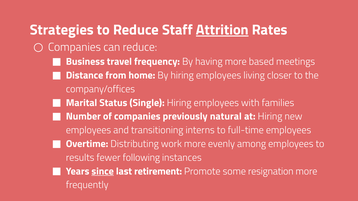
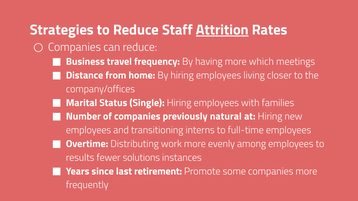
based: based -> which (261, 62)
following: following -> solutions (141, 158)
since underline: present -> none (103, 172)
some resignation: resignation -> companies (271, 172)
